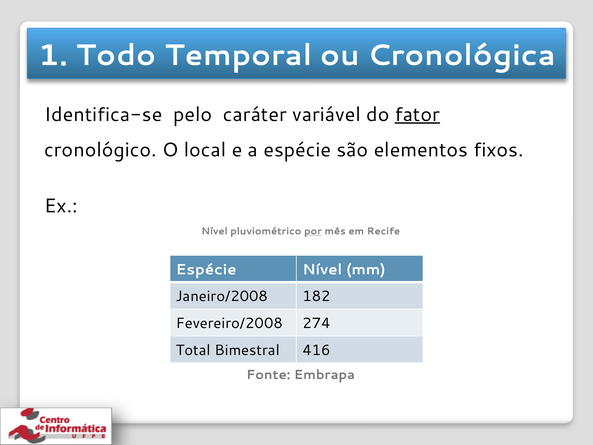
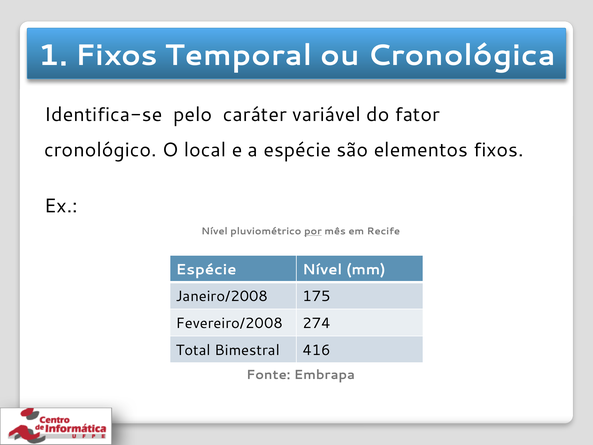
1 Todo: Todo -> Fixos (116, 55)
fator underline: present -> none (417, 114)
182: 182 -> 175 (316, 296)
